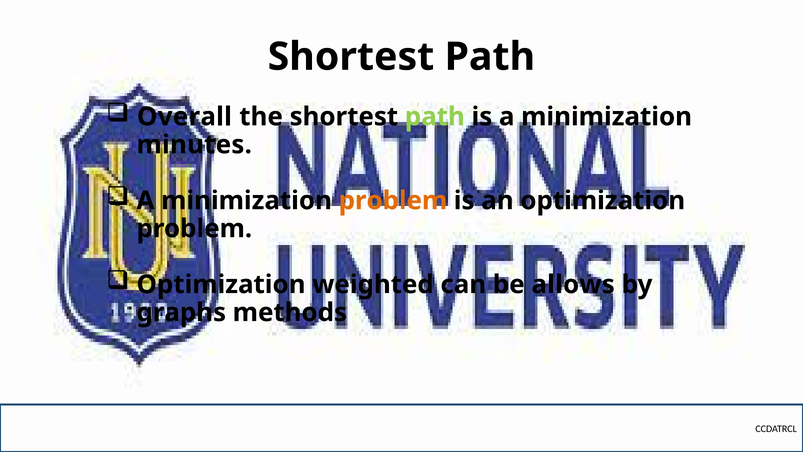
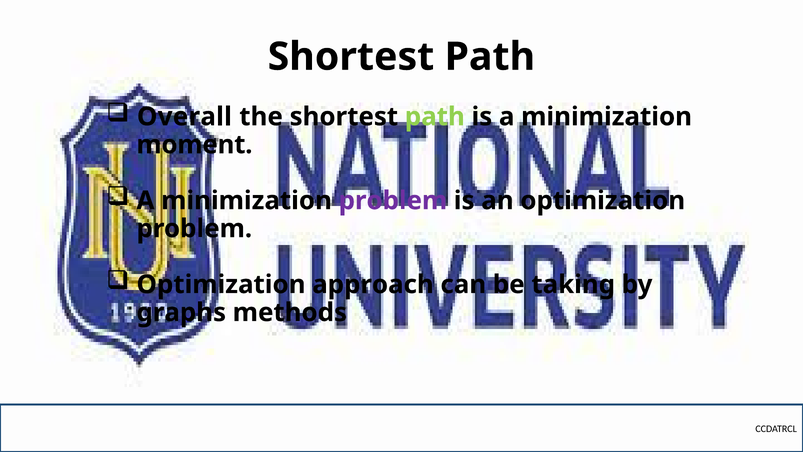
minutes: minutes -> moment (194, 145)
problem colour: orange -> purple (393, 200)
weighted: weighted -> approach (373, 284)
allows: allows -> taking (573, 284)
